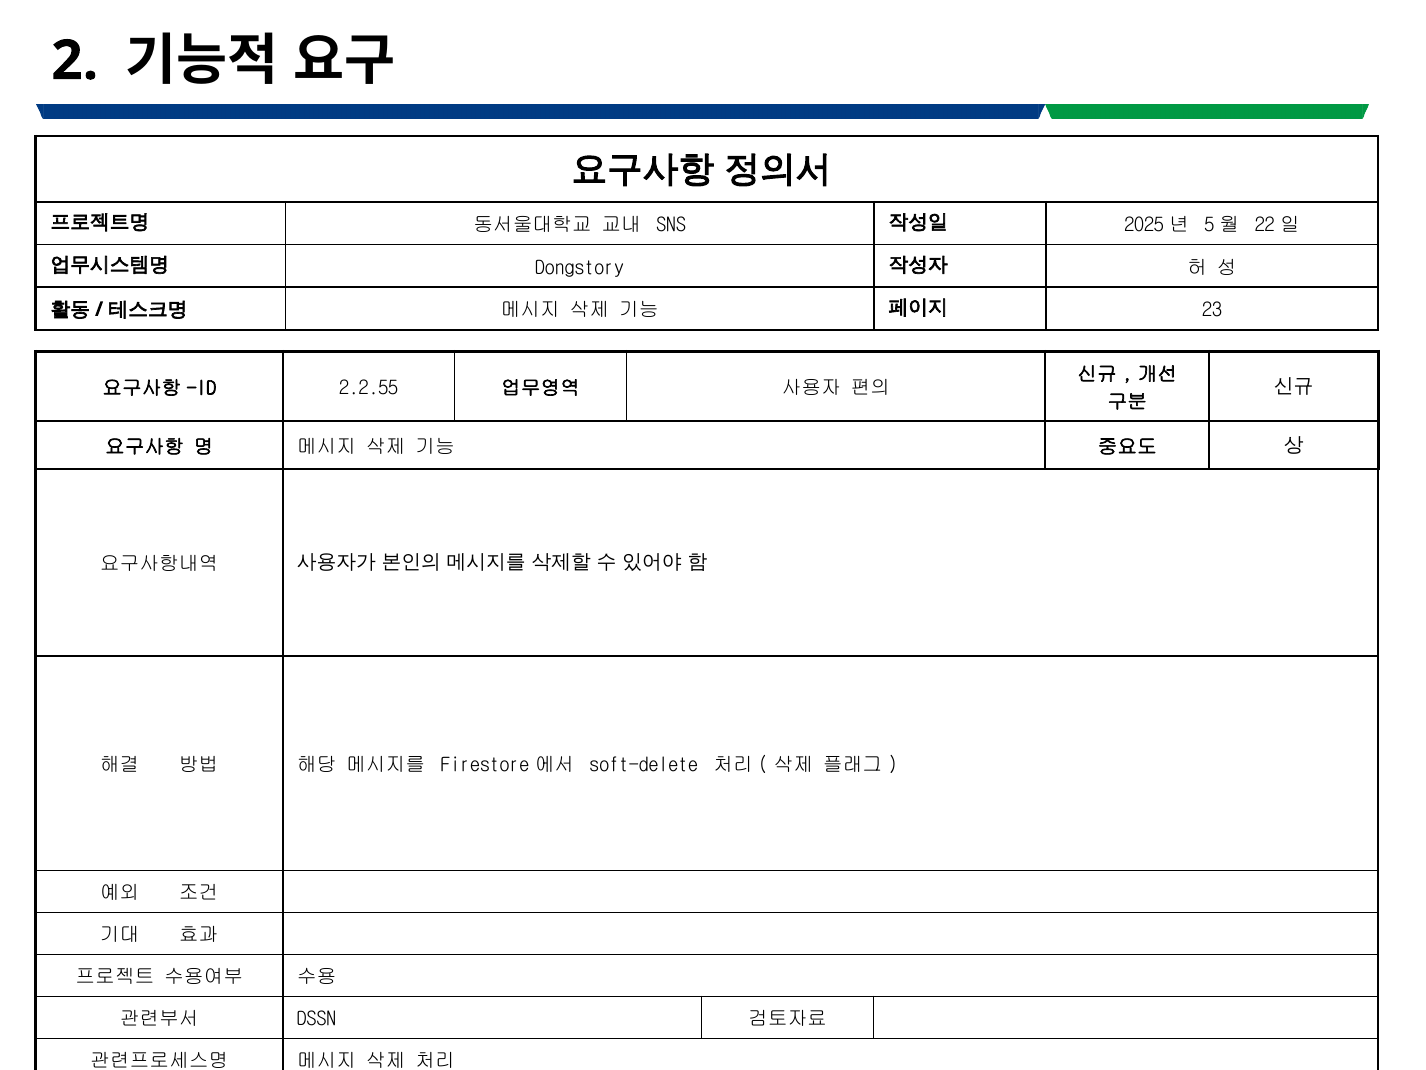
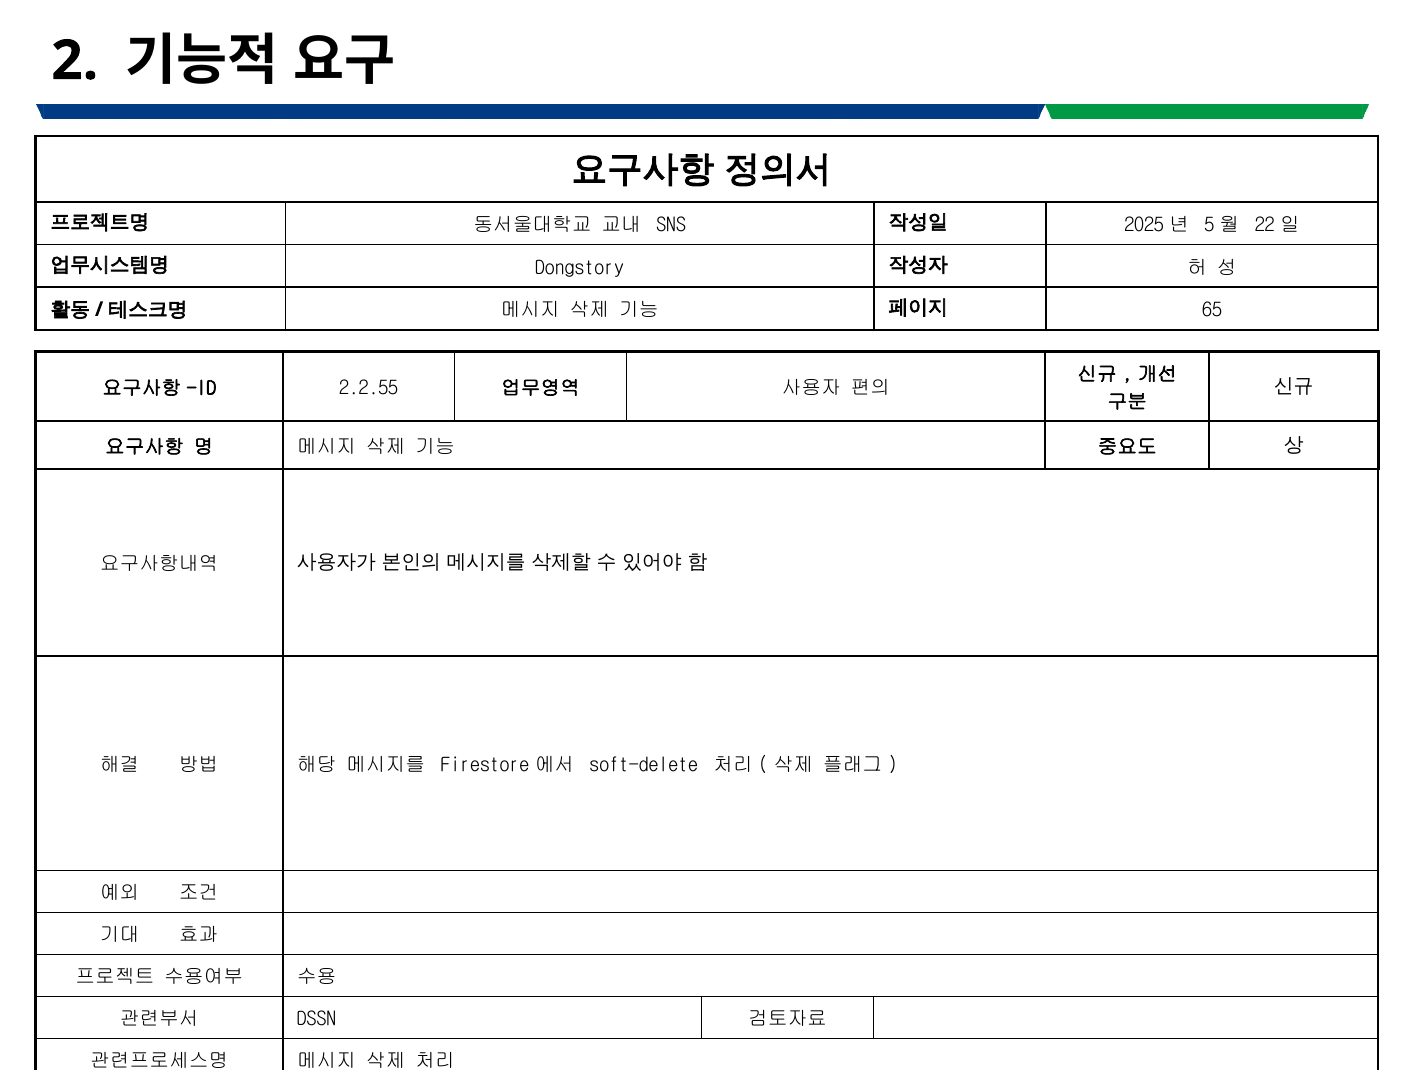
23: 23 -> 65 (1212, 310)
